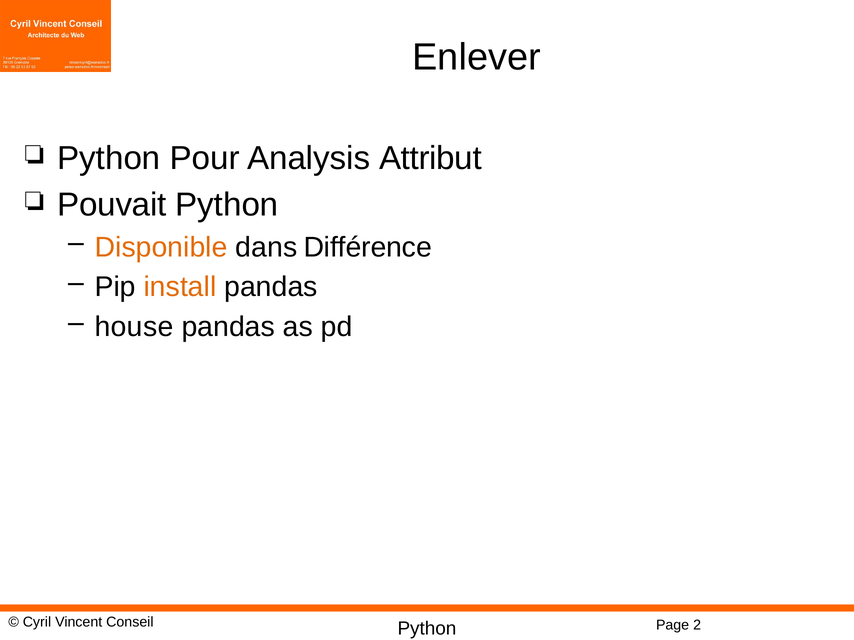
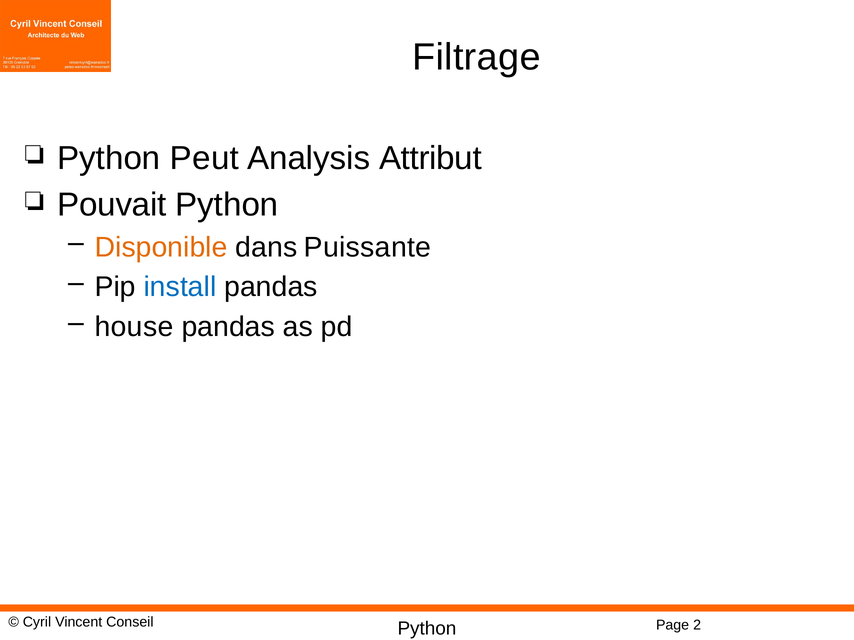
Enlever: Enlever -> Filtrage (476, 57)
Pour: Pour -> Peut (204, 158)
Différence: Différence -> Puissante (367, 247)
install colour: orange -> blue (180, 287)
